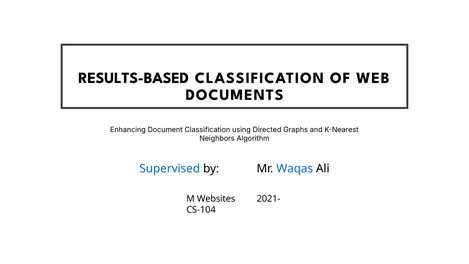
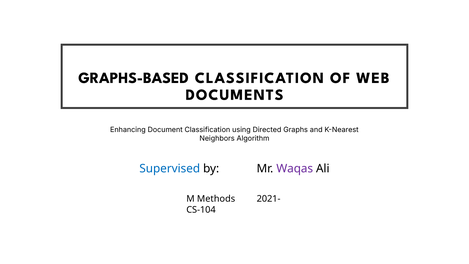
RESULTS-BASED: RESULTS-BASED -> GRAPHS-BASED (134, 78)
Waqas colour: blue -> purple (295, 169)
Websites: Websites -> Methods (216, 199)
